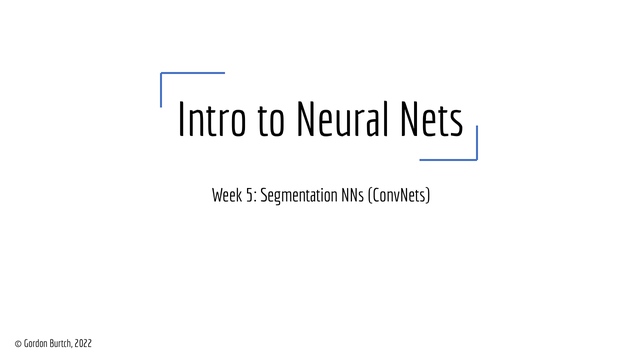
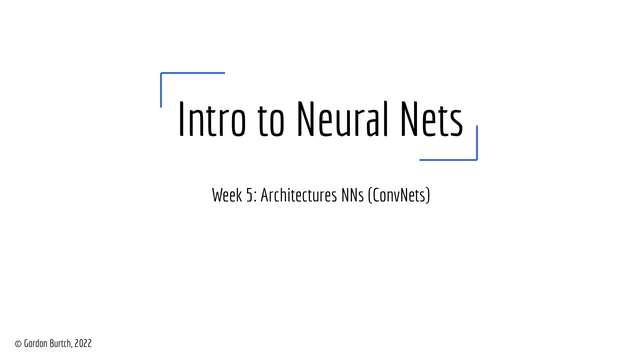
Segmentation: Segmentation -> Architectures (299, 195)
